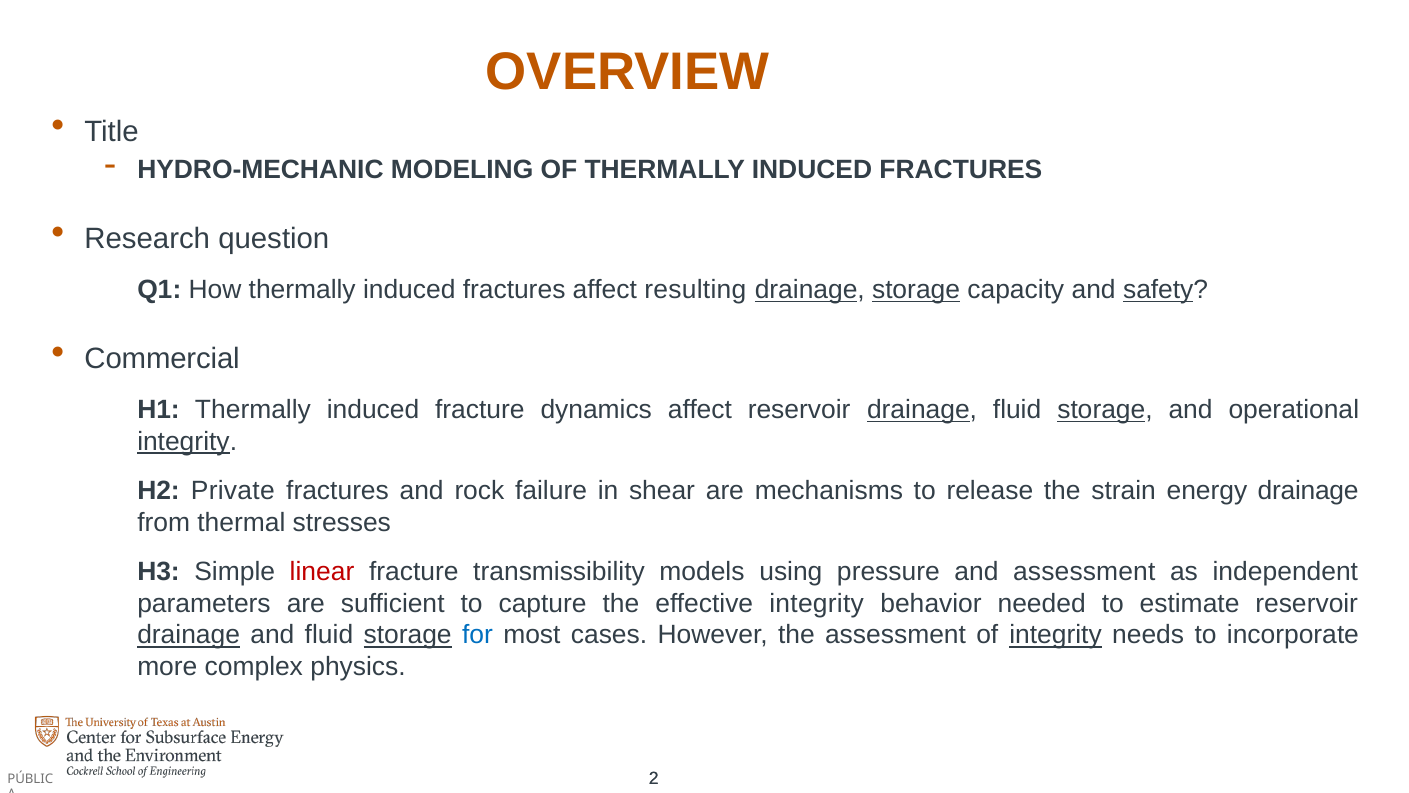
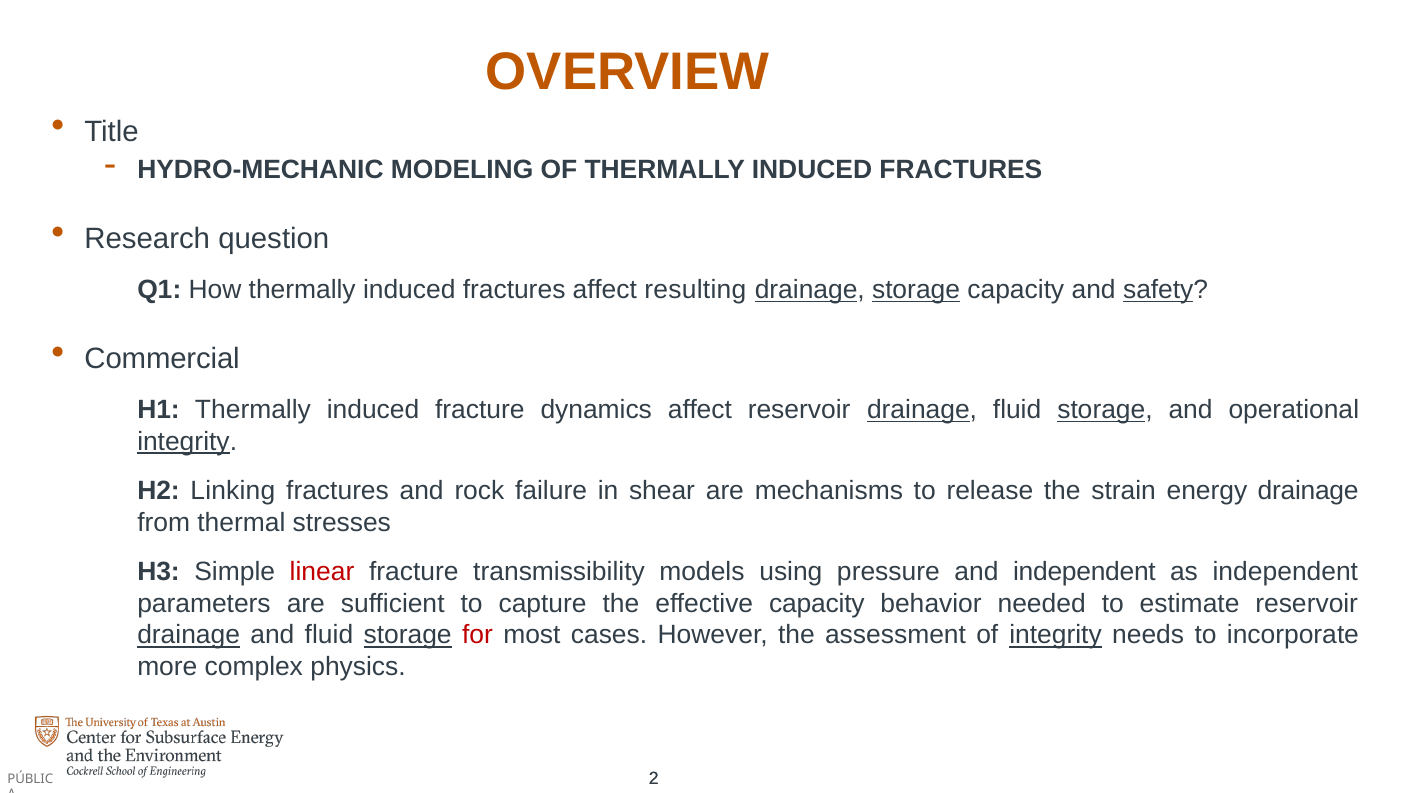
Private: Private -> Linking (233, 490)
and assessment: assessment -> independent (1084, 571)
effective integrity: integrity -> capacity (817, 603)
for colour: blue -> red (478, 635)
